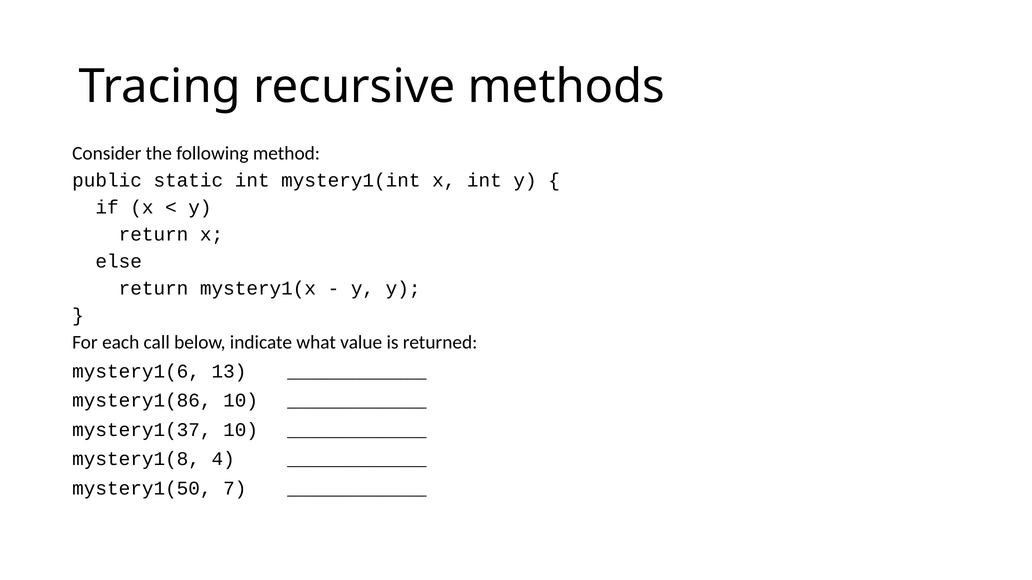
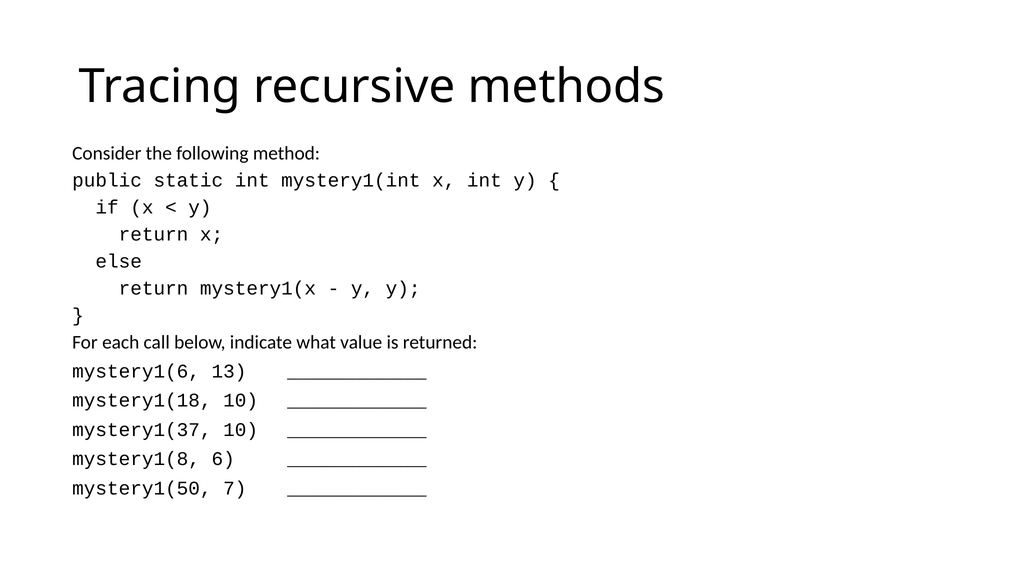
mystery1(86: mystery1(86 -> mystery1(18 (142, 401)
4: 4 -> 6 (223, 459)
